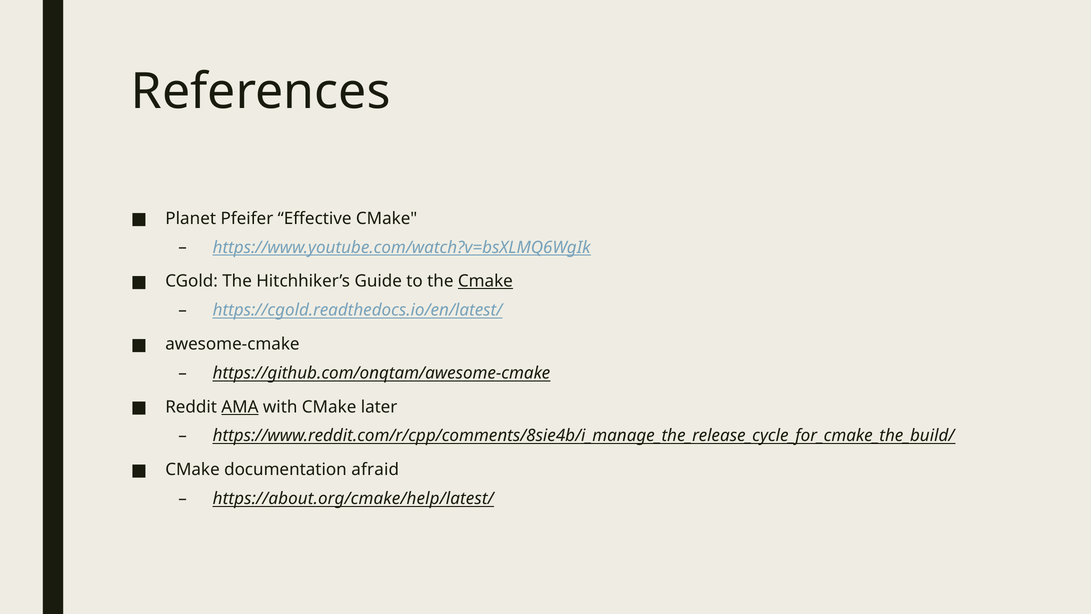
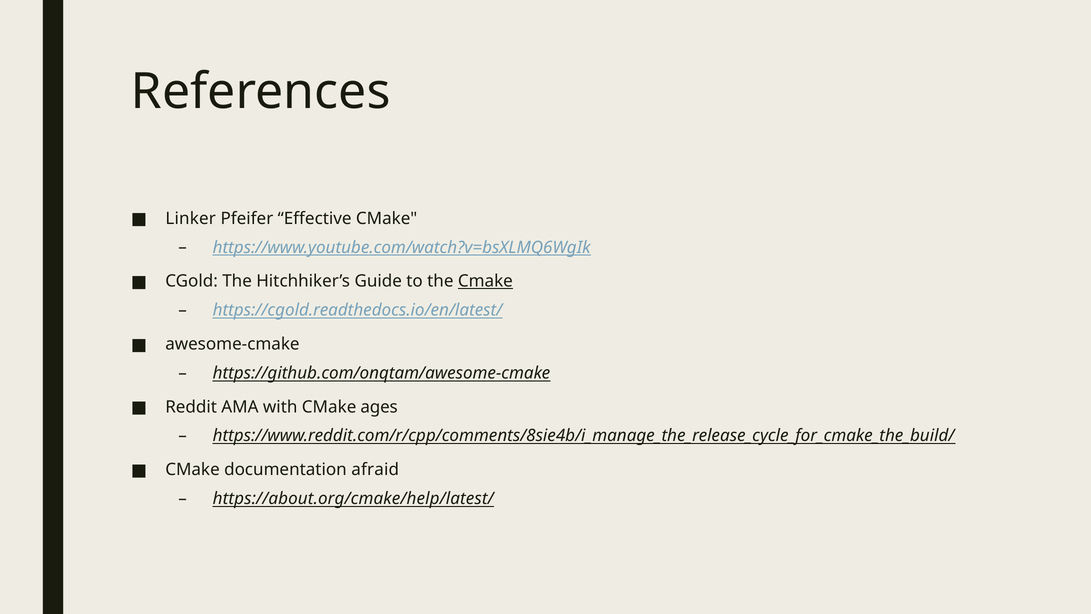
Planet: Planet -> Linker (191, 218)
AMA underline: present -> none (240, 407)
later: later -> ages (379, 407)
